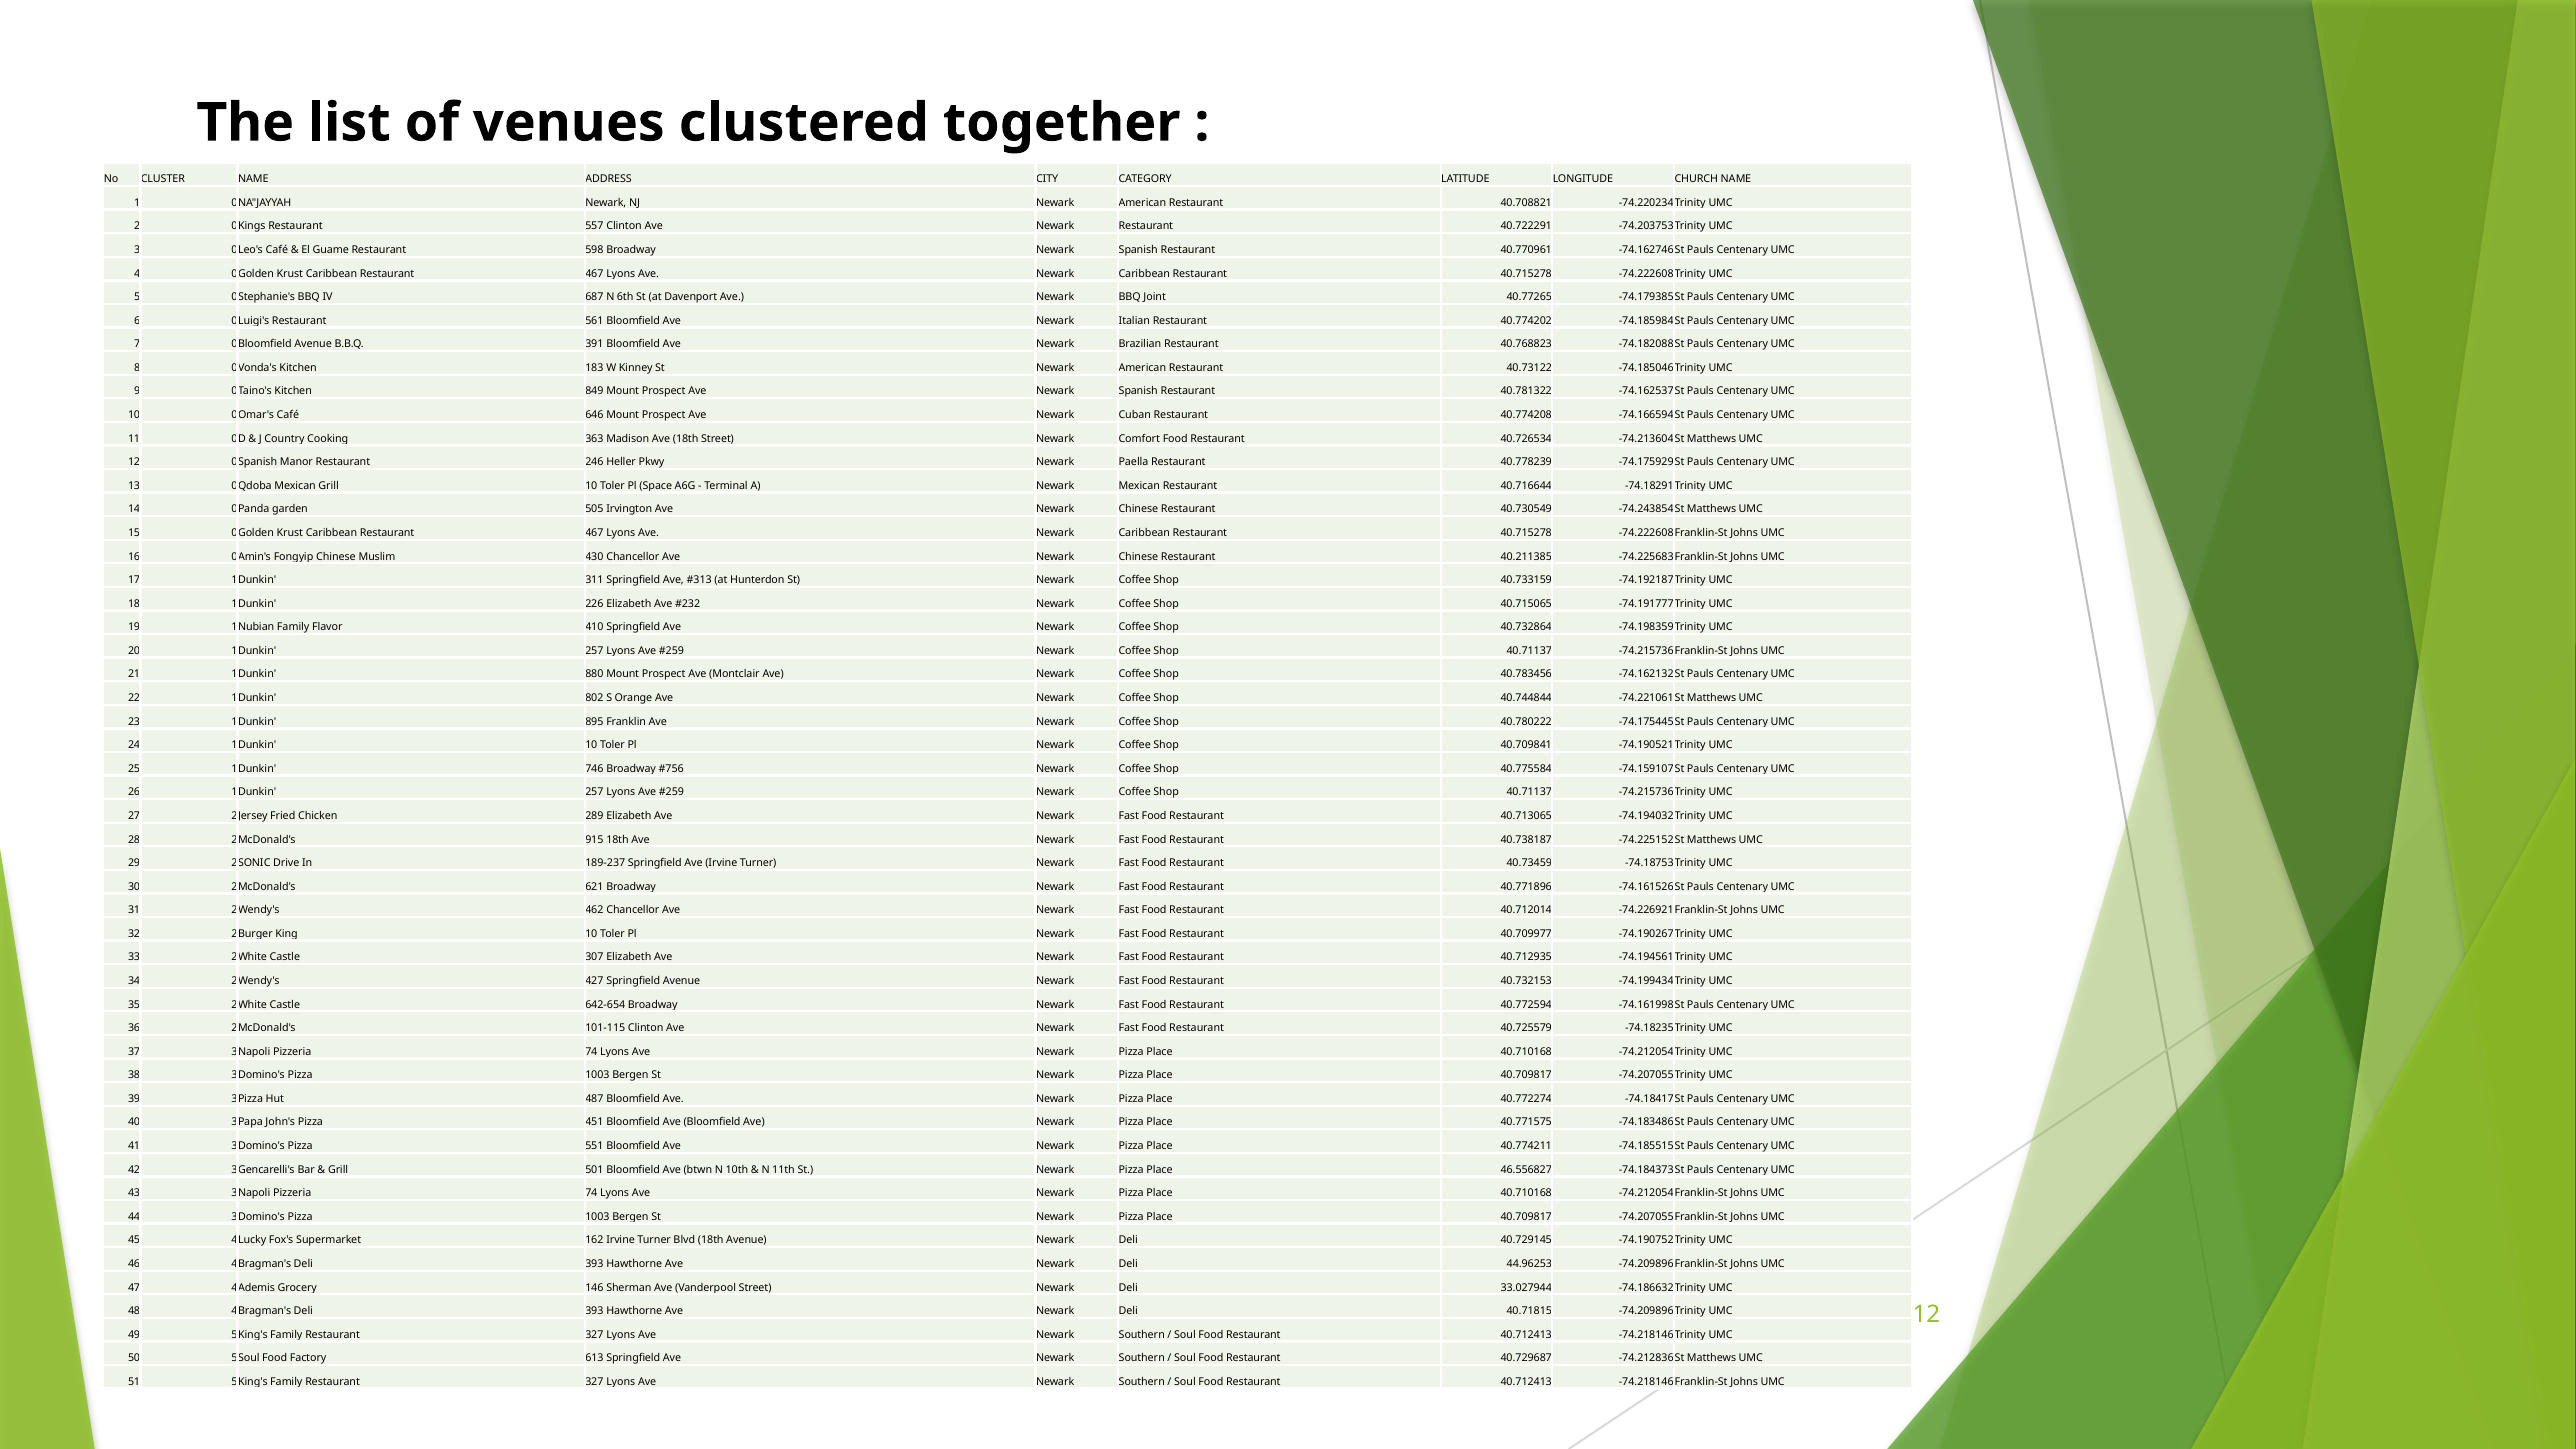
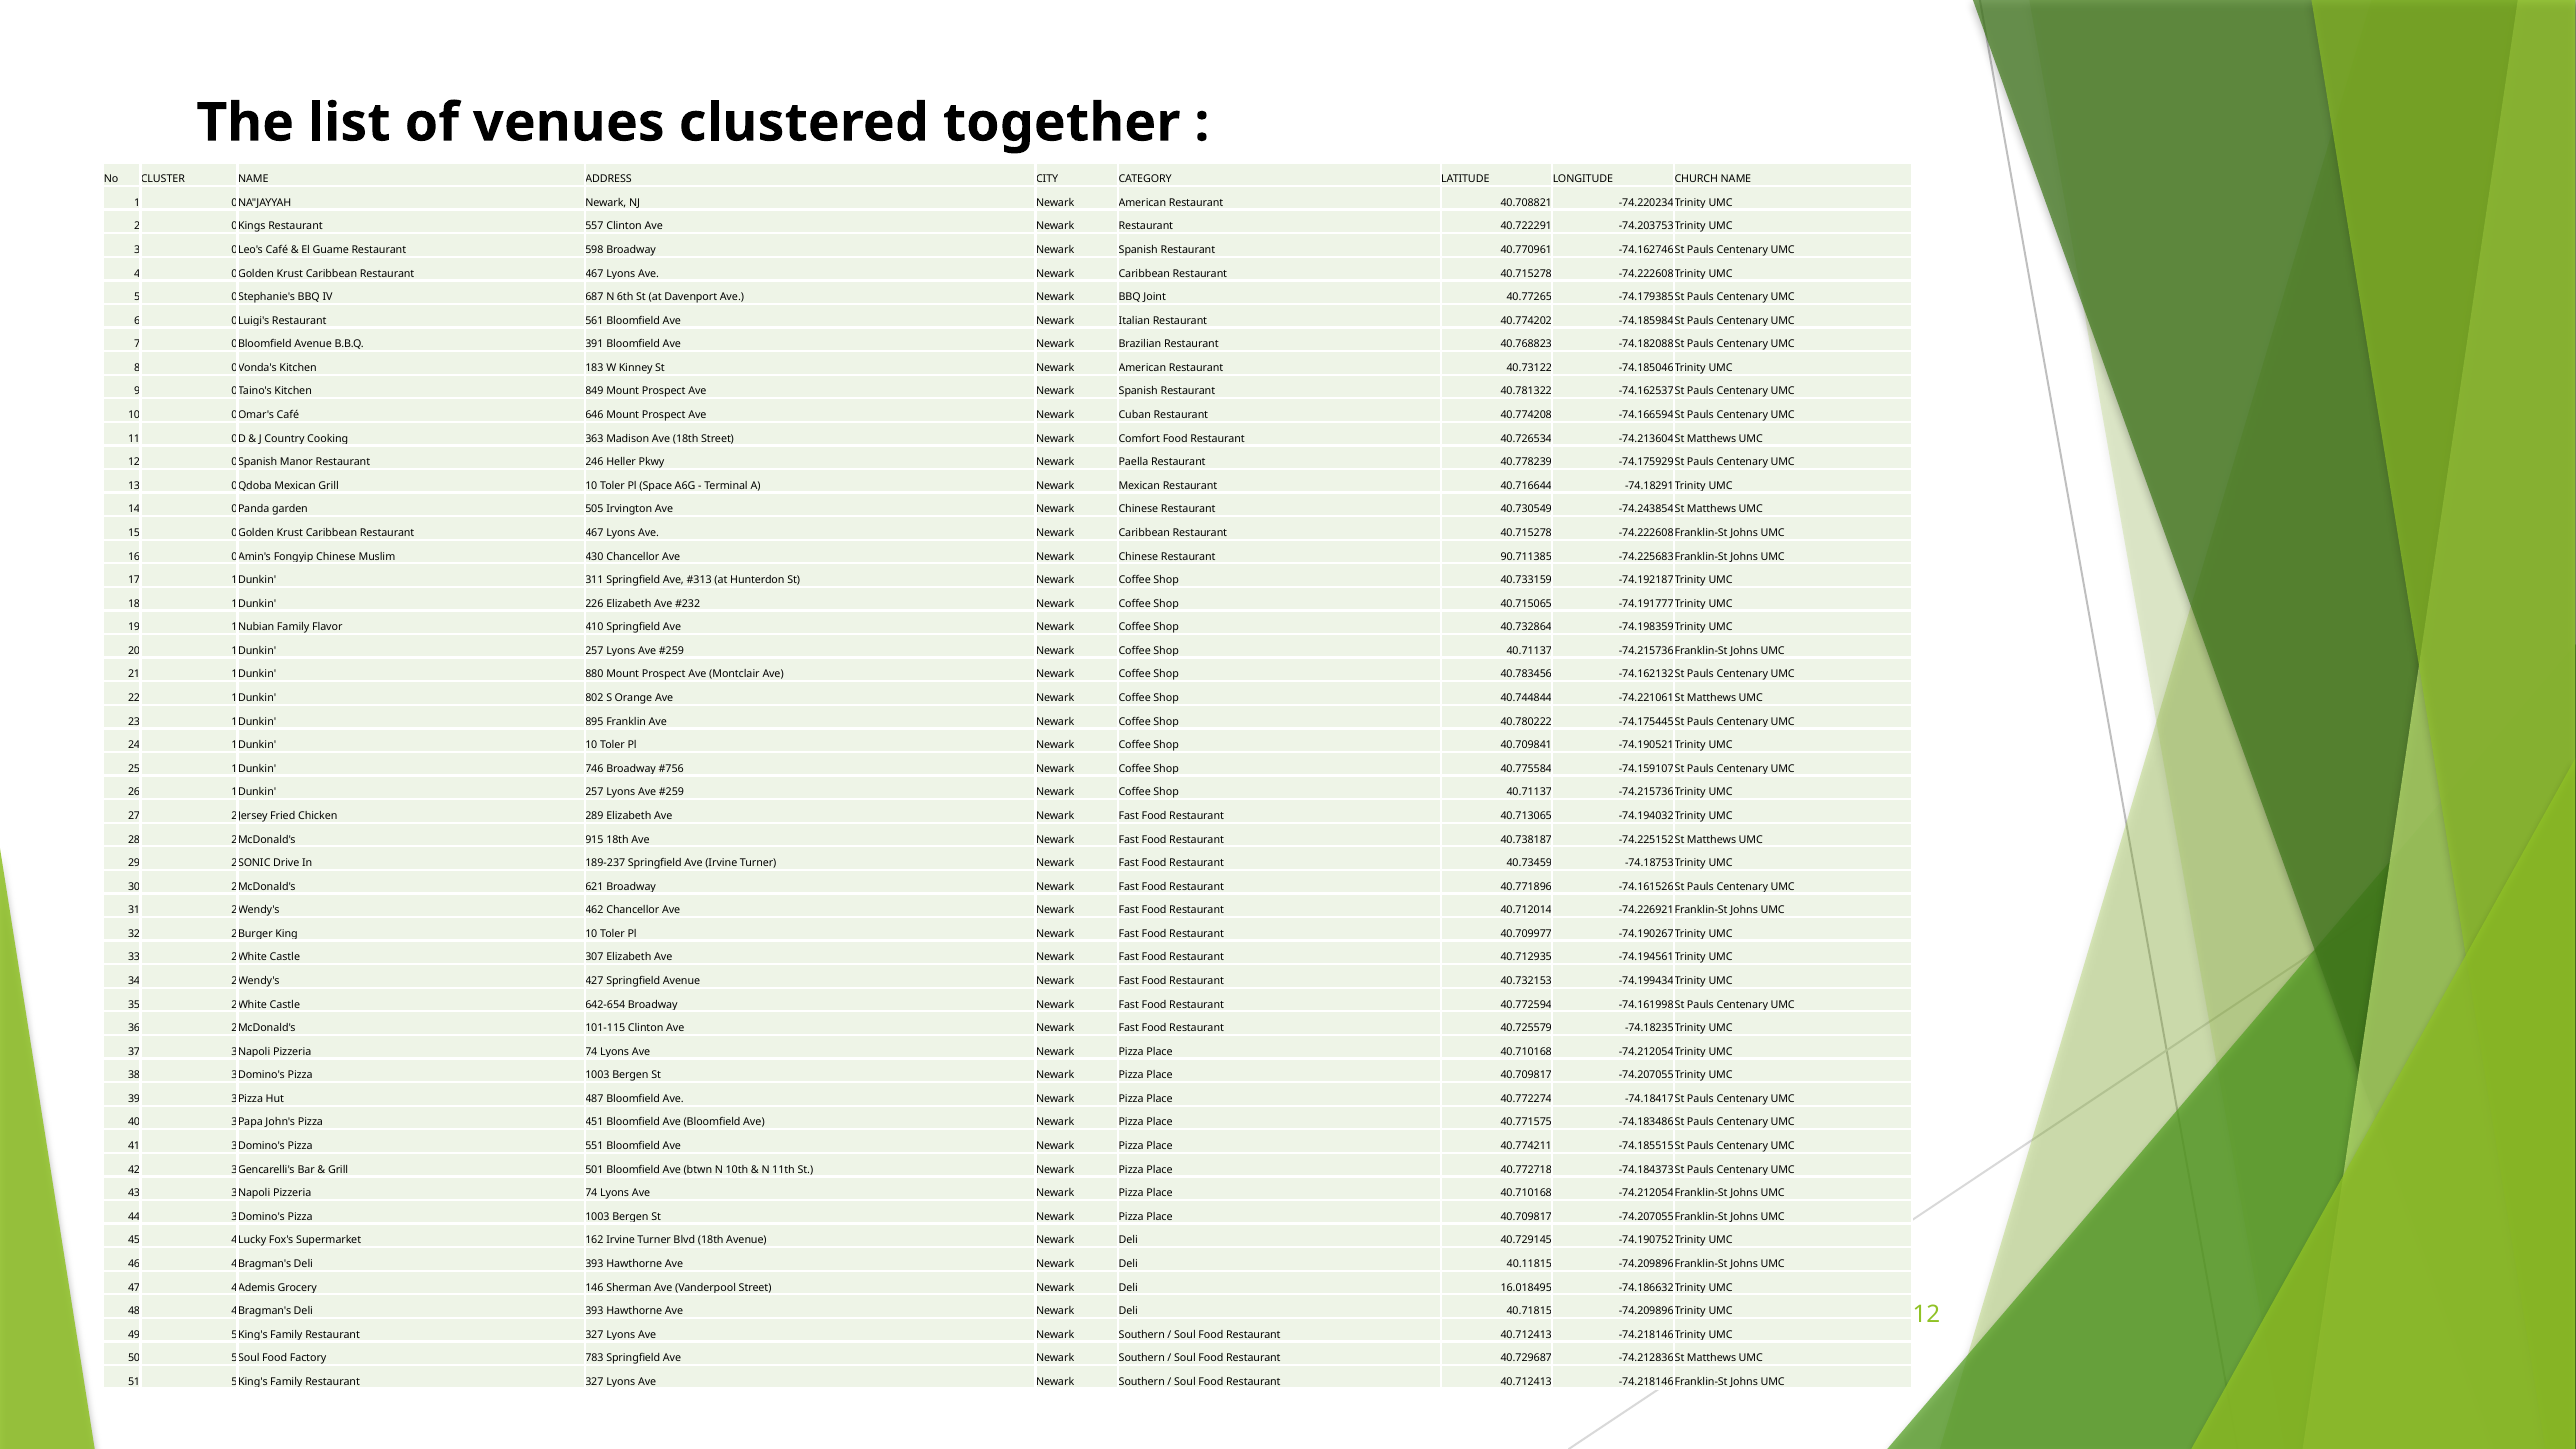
40.211385: 40.211385 -> 90.711385 (1526, 557)
46.556827: 46.556827 -> 40.772718 (1526, 1170)
44.96253: 44.96253 -> 40.11815 (1529, 1264)
33.027944: 33.027944 -> 16.018495 (1526, 1287)
613: 613 -> 783 (594, 1358)
